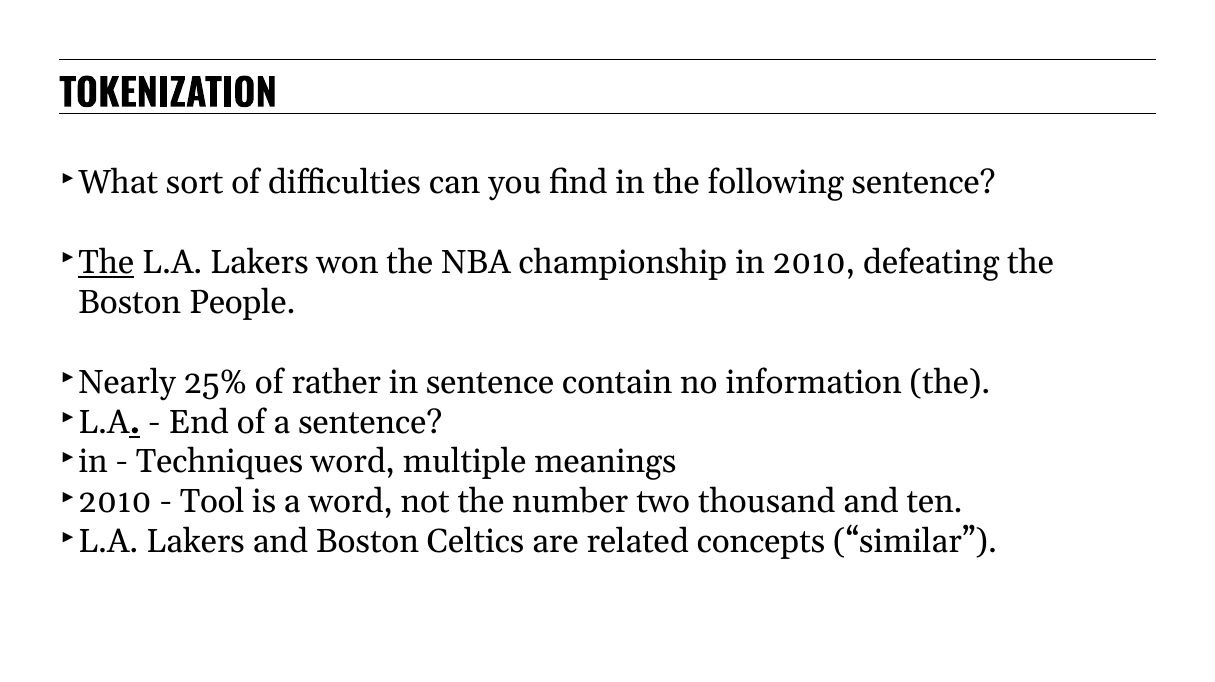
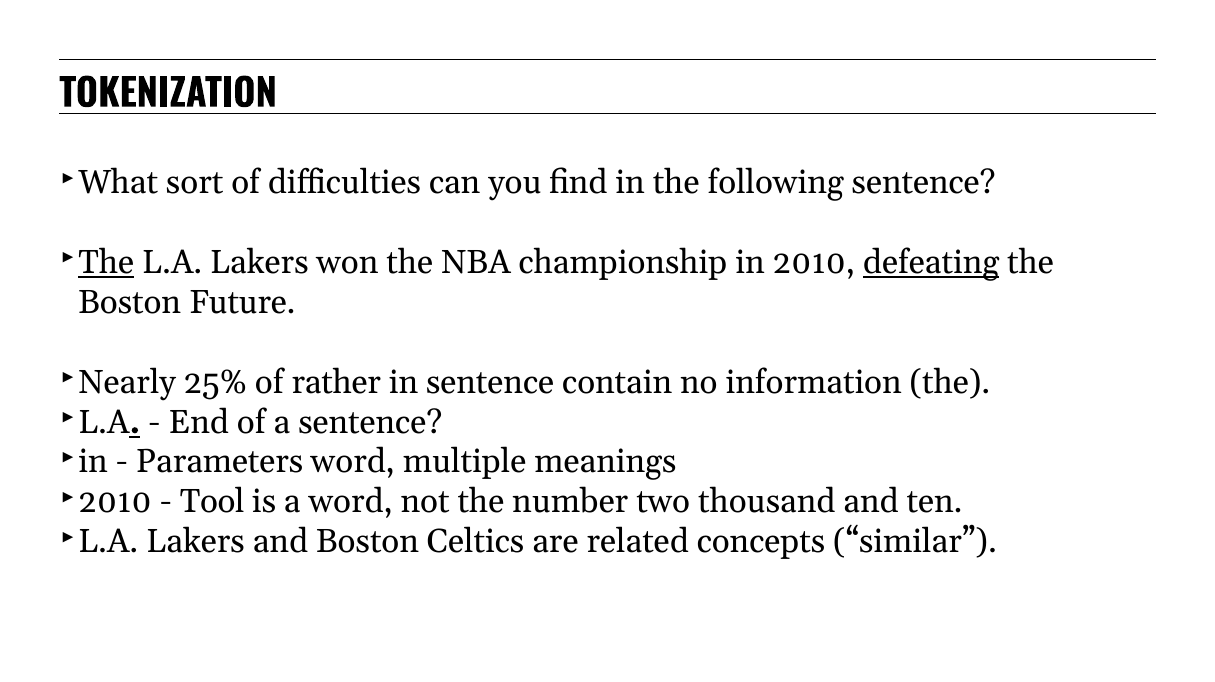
defeating underline: none -> present (931, 263)
People: People -> Future (242, 303)
Techniques: Techniques -> Parameters (220, 462)
